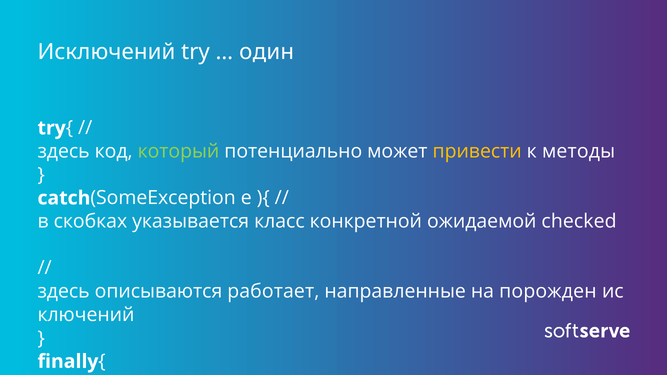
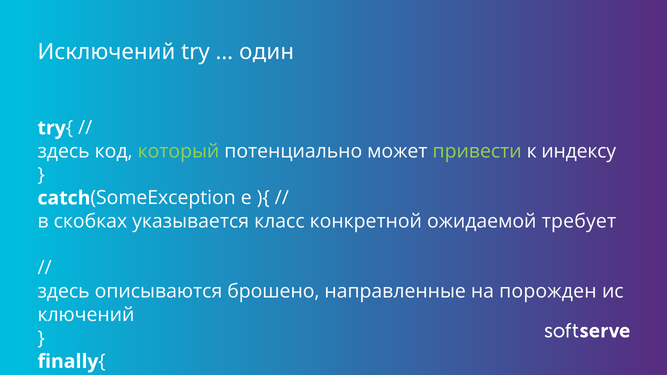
привести colour: yellow -> light green (477, 151)
методы: методы -> индексу (579, 151)
checked: checked -> требует (579, 221)
работает: работает -> брошено (273, 292)
